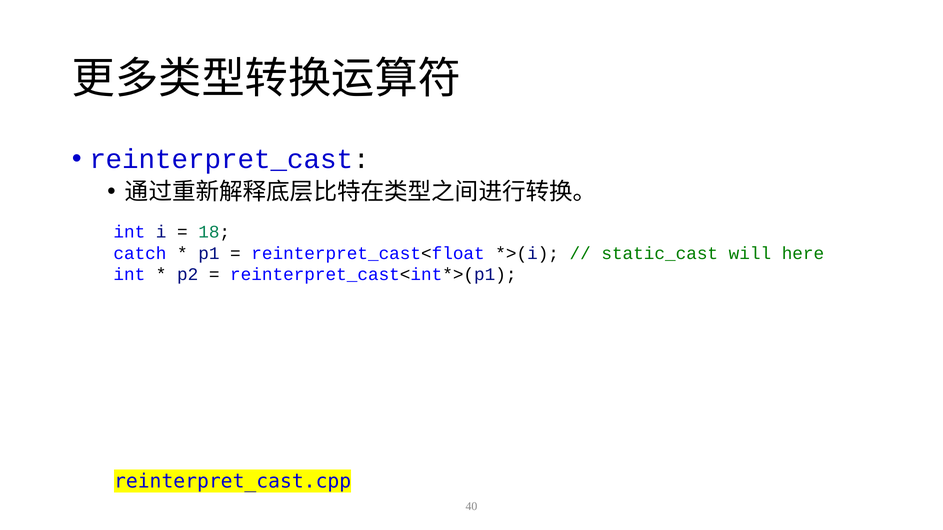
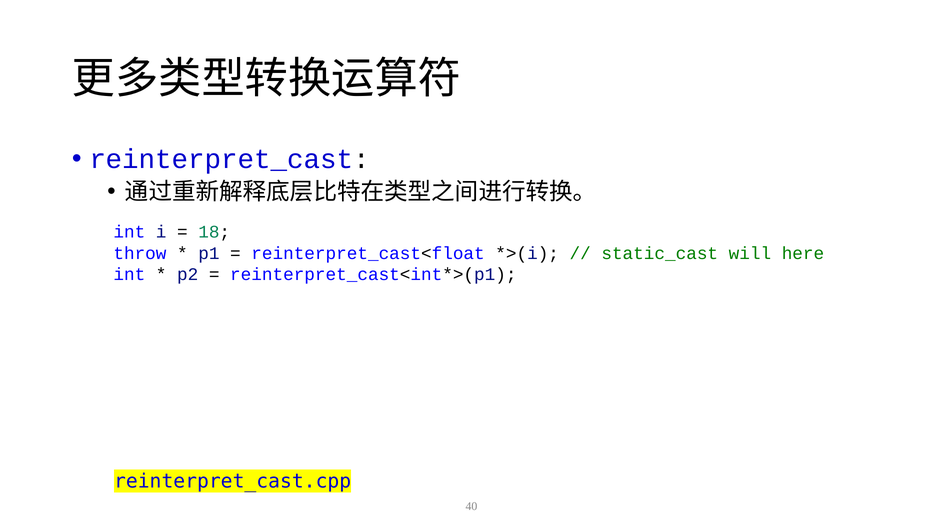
catch: catch -> throw (140, 253)
